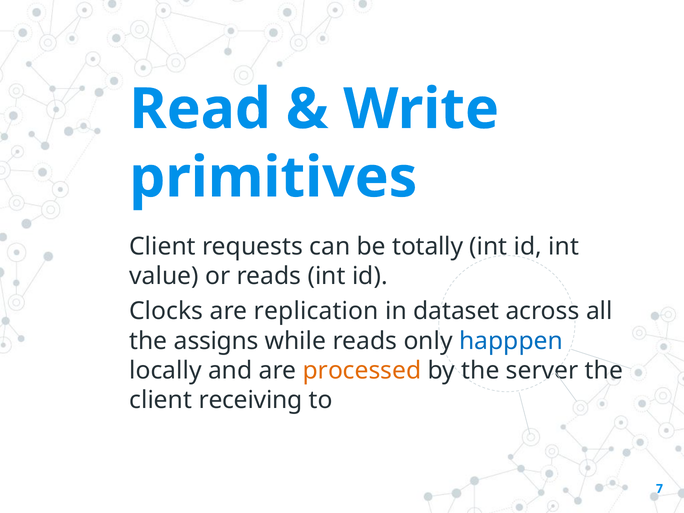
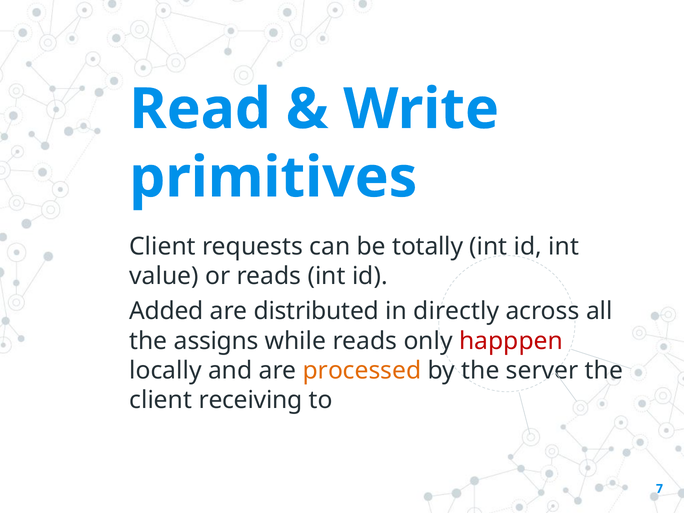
Clocks: Clocks -> Added (166, 311)
replication: replication -> distributed (316, 311)
dataset: dataset -> directly (456, 311)
happpen colour: blue -> red (511, 341)
